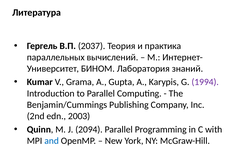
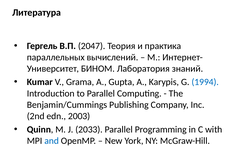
2037: 2037 -> 2047 (92, 46)
1994 colour: purple -> blue (205, 82)
2094: 2094 -> 2033 (89, 129)
